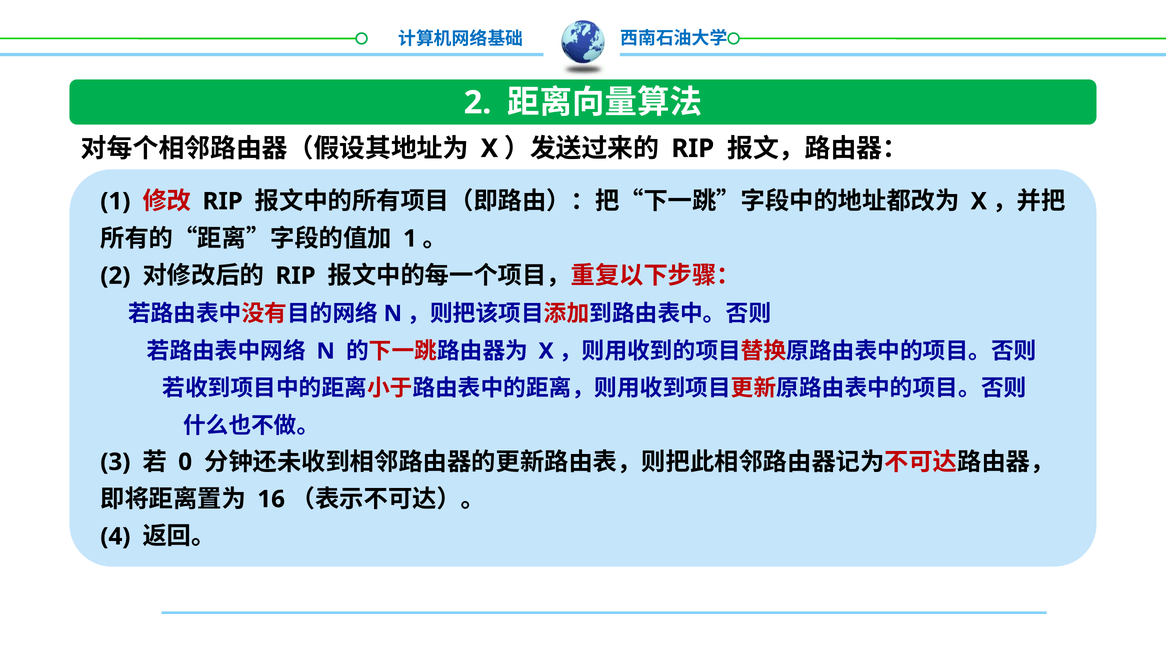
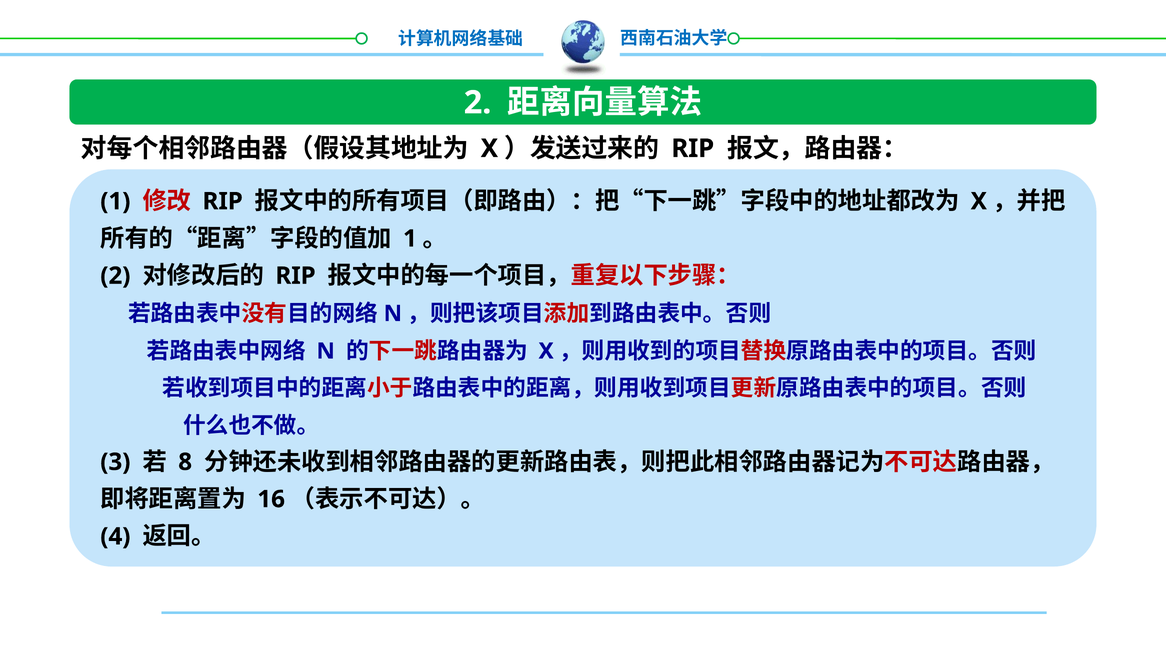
0: 0 -> 8 (185, 462)
